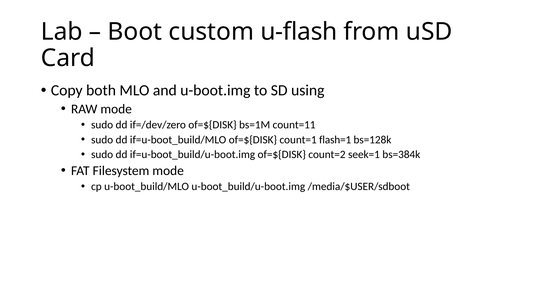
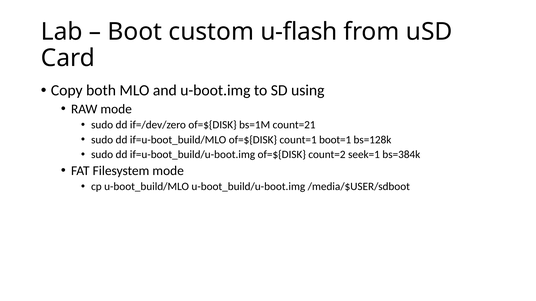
count=11: count=11 -> count=21 (294, 125)
flash=1: flash=1 -> boot=1 (335, 140)
